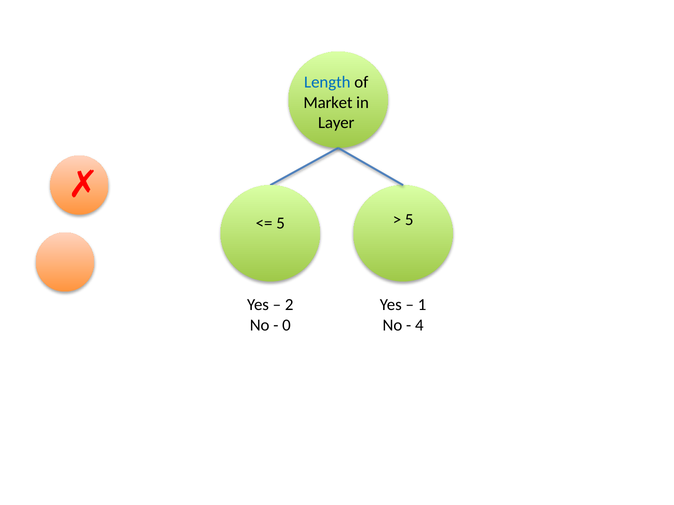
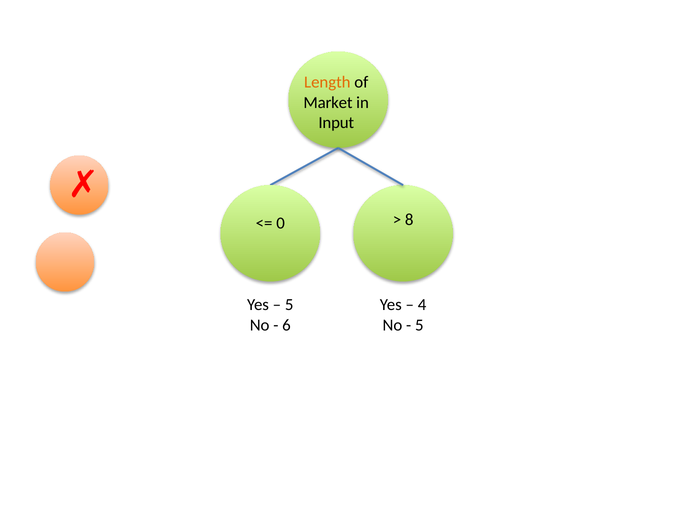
Length colour: blue -> orange (327, 82)
Layer: Layer -> Input (336, 123)
5: 5 -> 0 (281, 223)
5: 5 -> 8 (409, 220)
2: 2 -> 5 (289, 305)
1: 1 -> 4 (422, 305)
0: 0 -> 6 (286, 325)
4: 4 -> 5 (419, 325)
